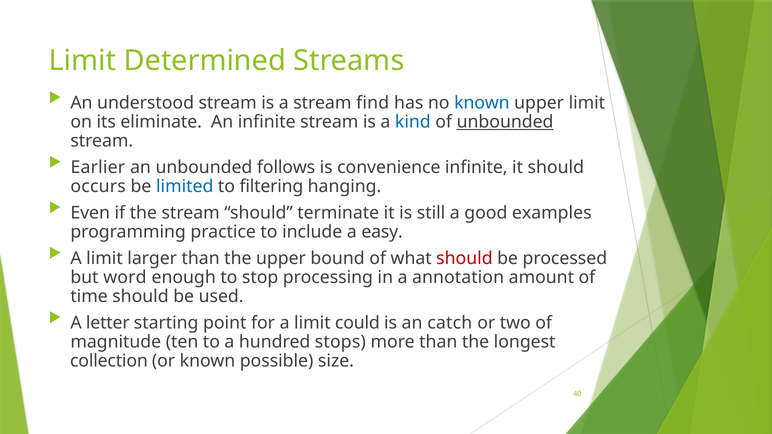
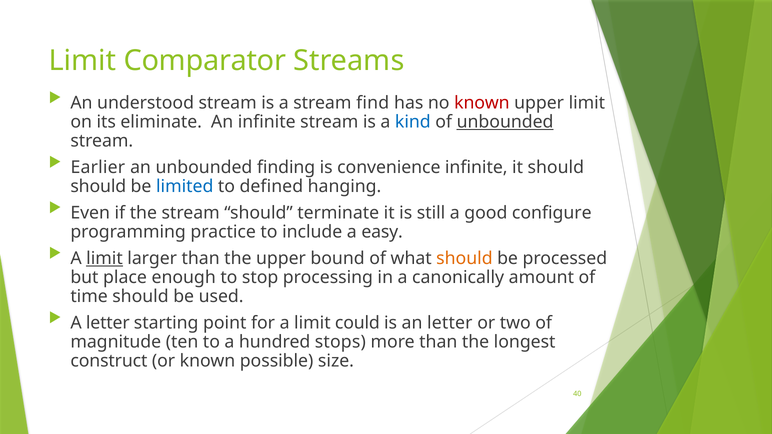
Determined: Determined -> Comparator (205, 61)
known colour: blue -> red (482, 103)
follows: follows -> finding (286, 167)
occurs: occurs -> should (98, 187)
filtering: filtering -> defined (271, 187)
examples: examples -> configure (552, 213)
limit underline: none -> present (104, 258)
should colour: red -> orange (464, 258)
word: word -> place (125, 277)
annotation: annotation -> canonically (458, 277)
an catch: catch -> letter (450, 323)
collection: collection -> construct (109, 361)
